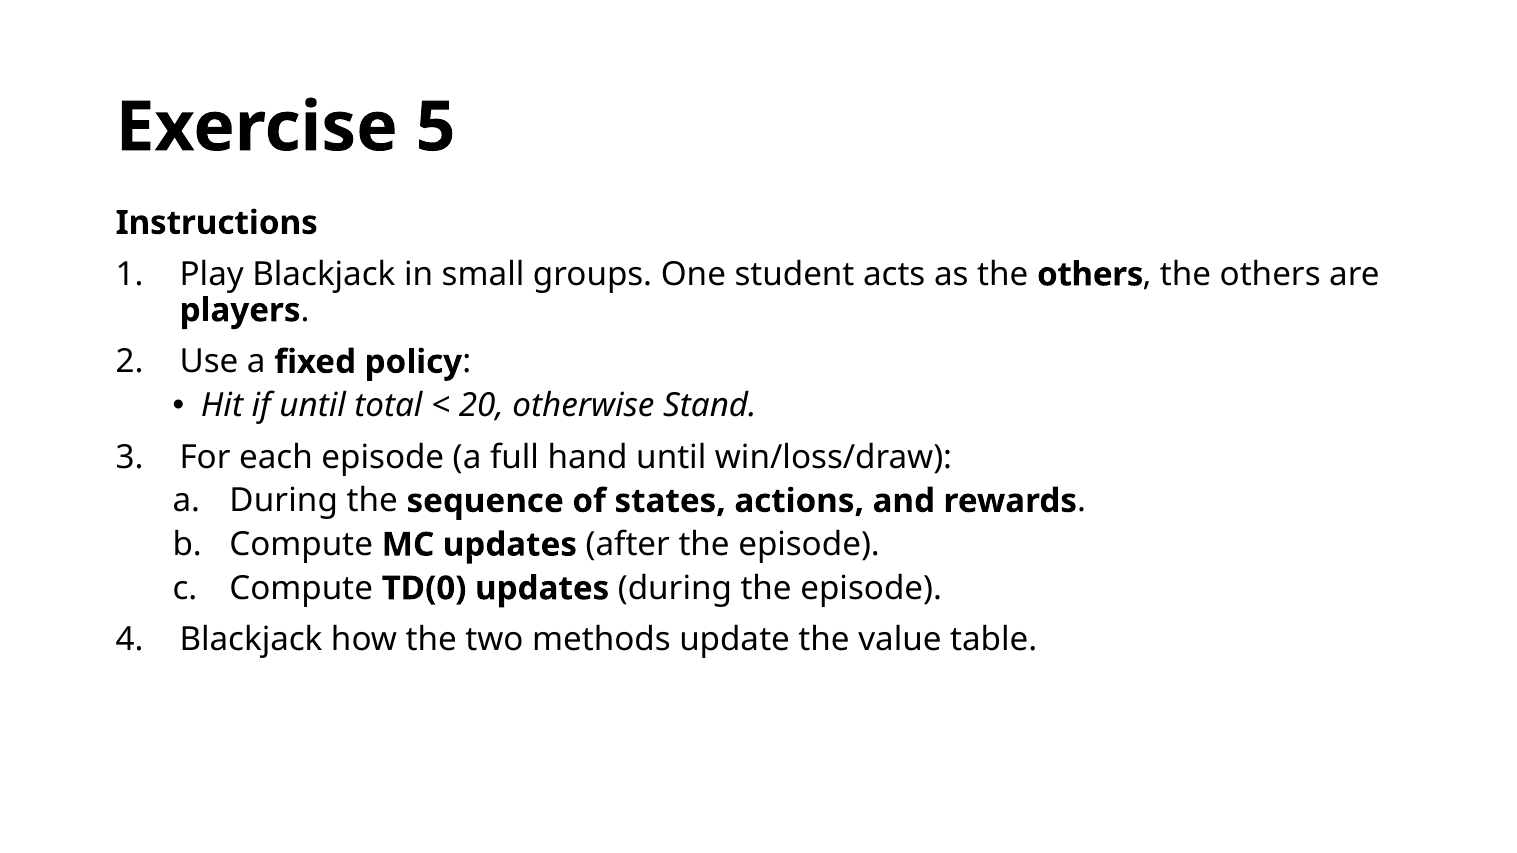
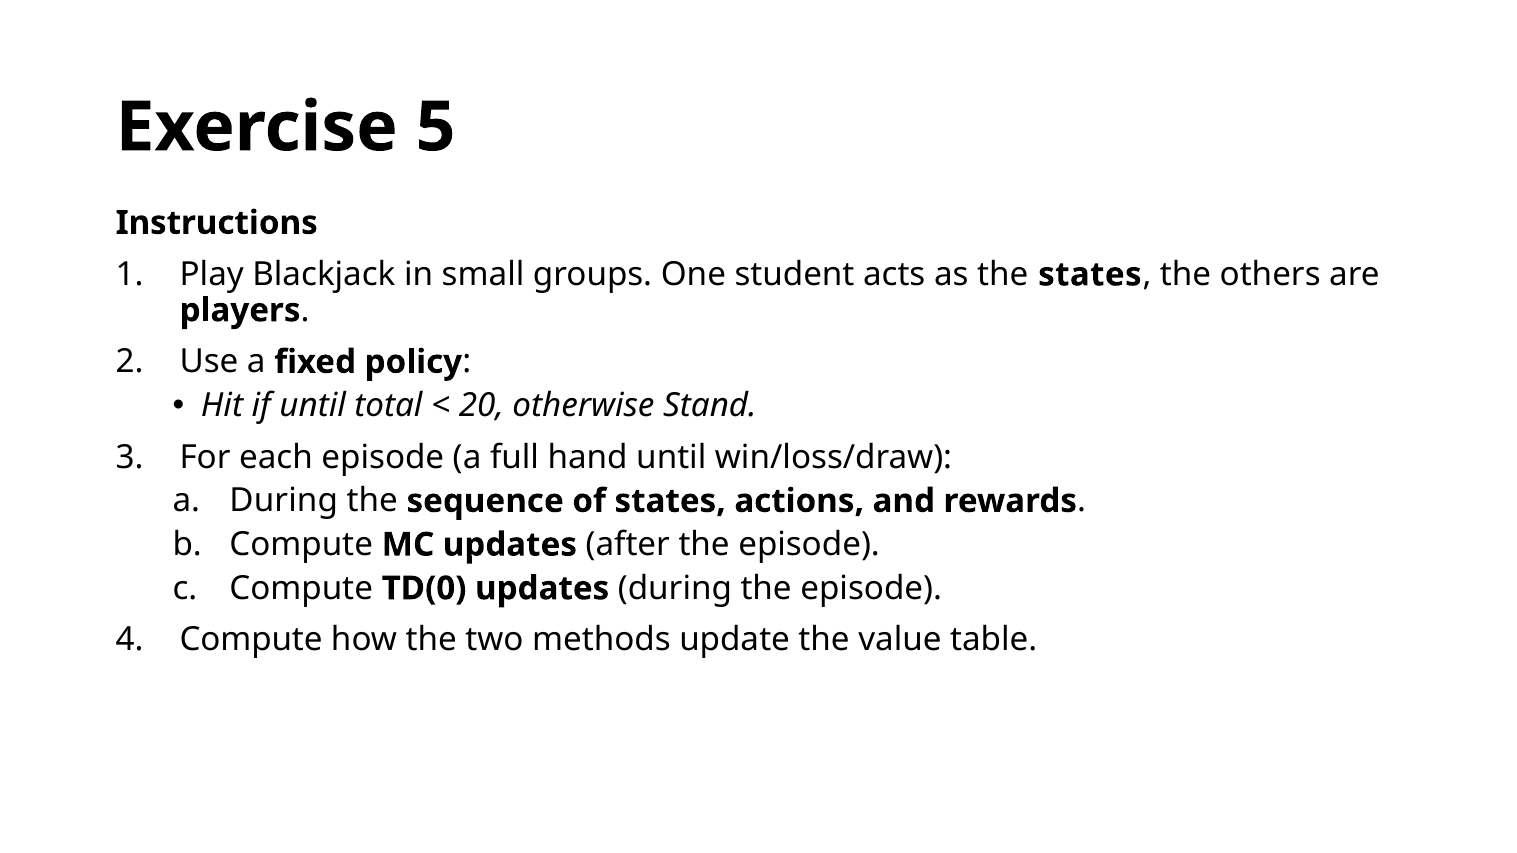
as the others: others -> states (1090, 275)
Blackjack: Blackjack -> Compute (251, 640)
